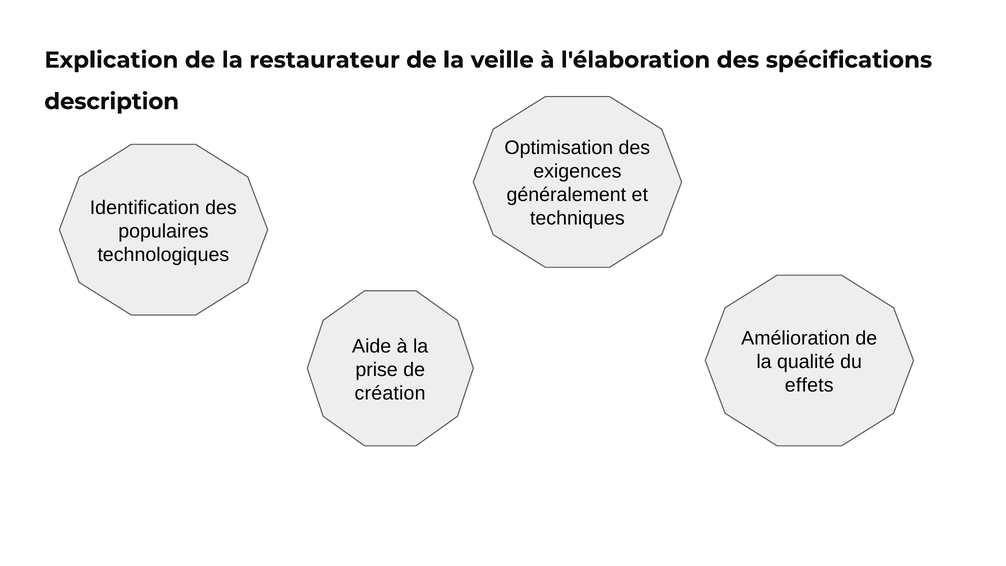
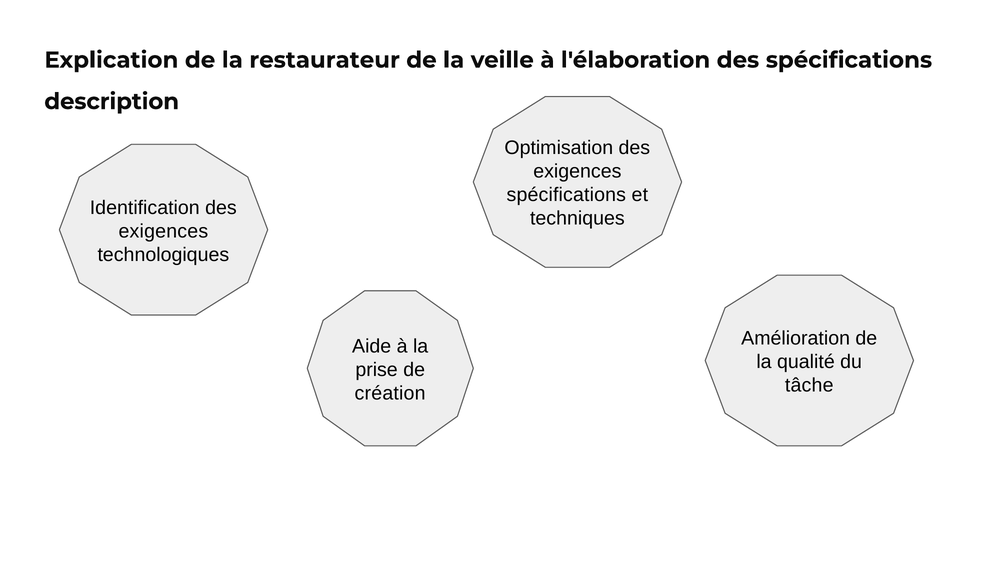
généralement: généralement -> spécifications (566, 195)
populaires: populaires -> exigences (163, 231)
effets: effets -> tâche (809, 385)
